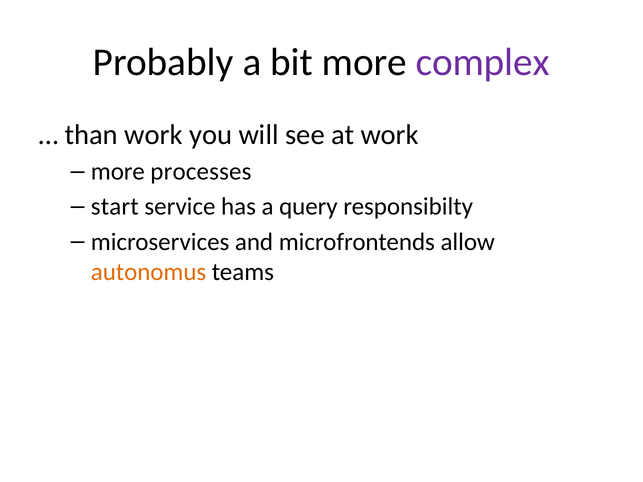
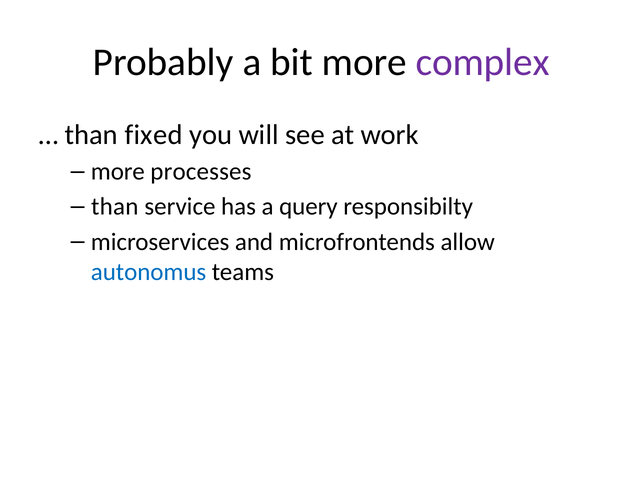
than work: work -> fixed (154, 135)
start: start -> than (115, 207)
autonomus colour: orange -> blue (149, 272)
